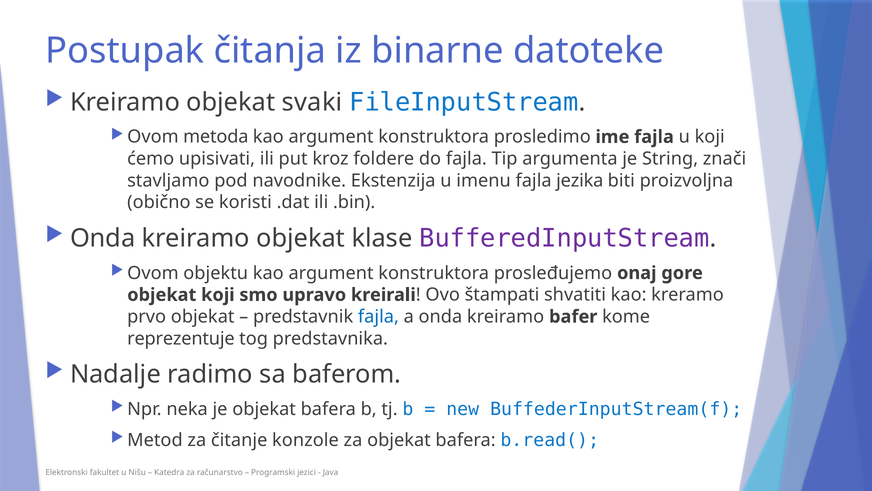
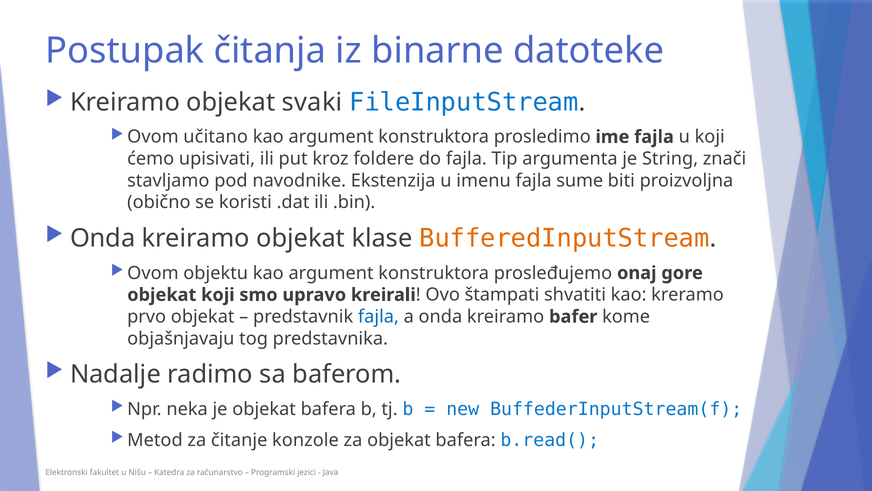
metoda: metoda -> učitano (216, 137)
jezika: jezika -> sume (580, 180)
BufferedInputStream colour: purple -> orange (564, 238)
reprezentuje: reprezentuje -> objašnjavaju (181, 338)
